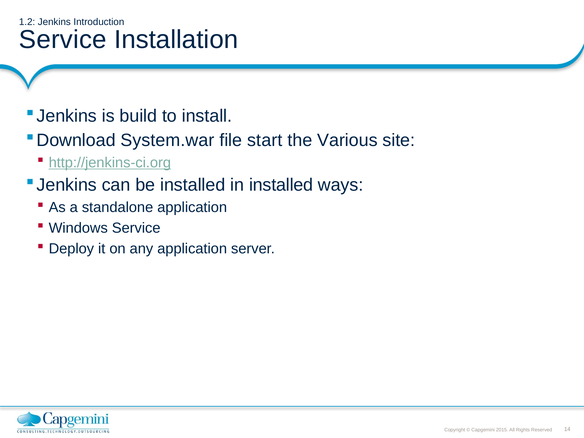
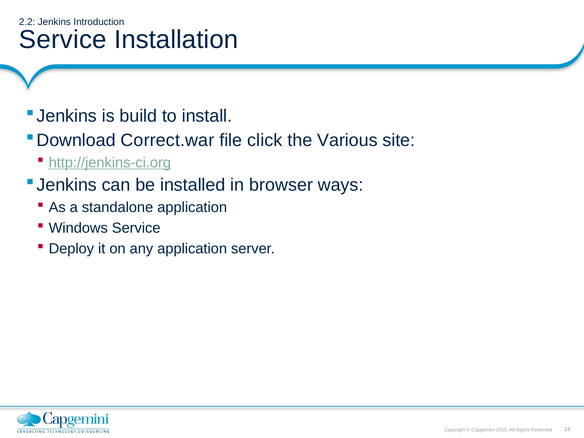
1.2: 1.2 -> 2.2 (27, 22)
System.war: System.war -> Correct.war (167, 140)
start: start -> click (265, 140)
in installed: installed -> browser (281, 185)
